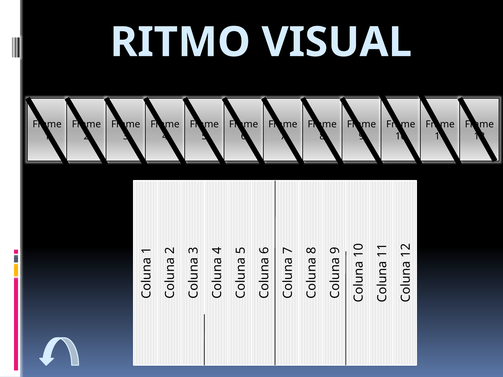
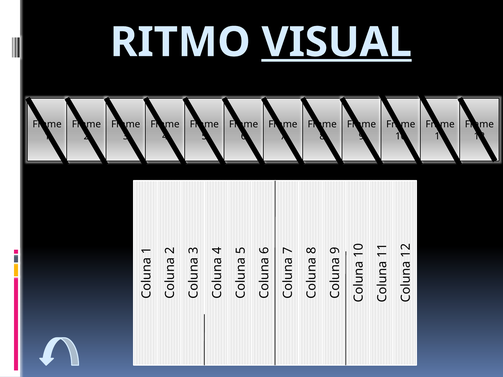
VISUAL underline: none -> present (337, 42)
